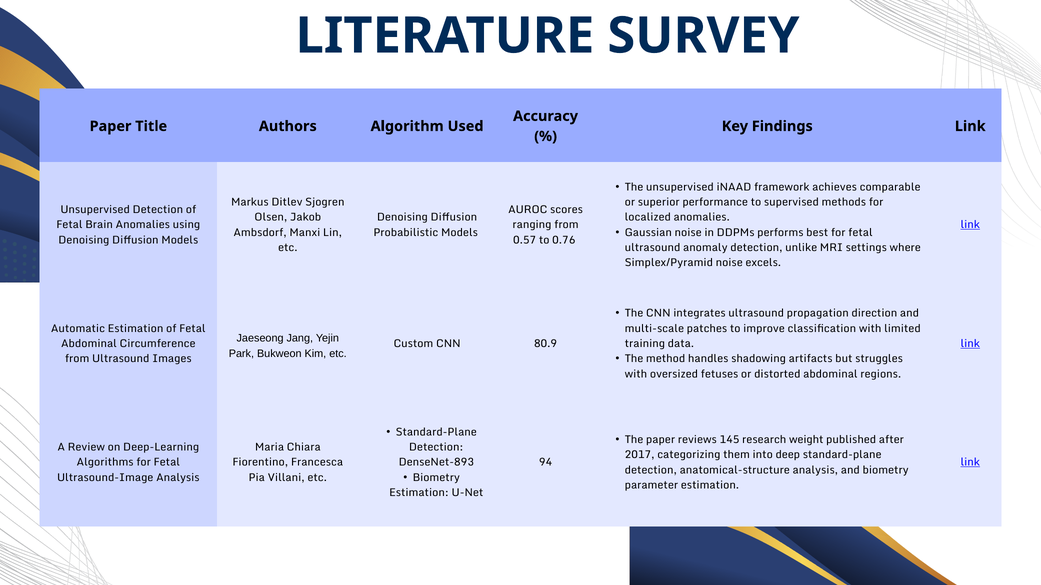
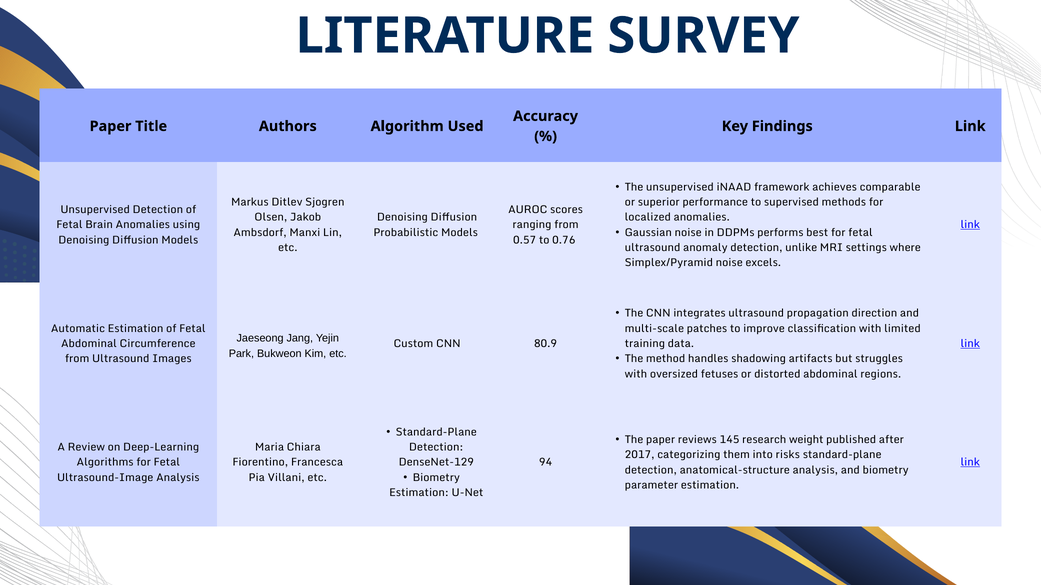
deep: deep -> risks (788, 455)
DenseNet-893: DenseNet-893 -> DenseNet-129 (436, 463)
